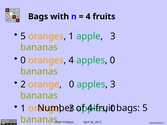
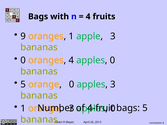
5: 5 -> 9 (23, 36)
2: 2 -> 5 (23, 85)
